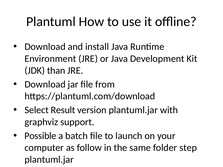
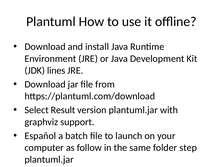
than: than -> lines (56, 71)
Possible: Possible -> Español (40, 136)
